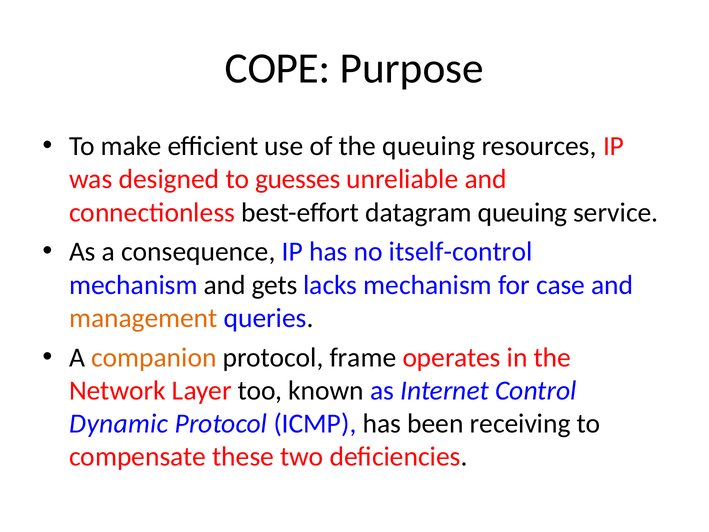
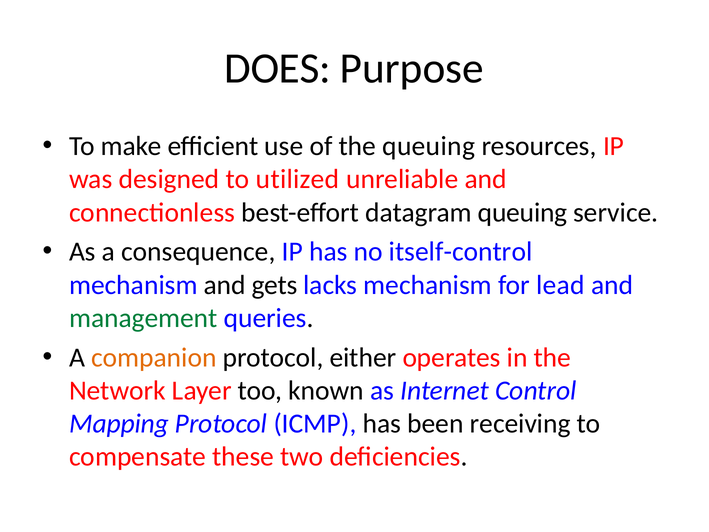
COPE: COPE -> DOES (278, 69)
guesses: guesses -> utilized (298, 179)
case: case -> lead (560, 285)
management colour: orange -> green (143, 318)
frame: frame -> either (363, 357)
Dynamic: Dynamic -> Mapping (119, 424)
